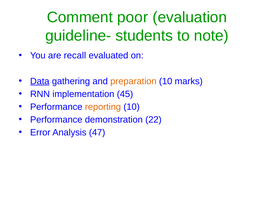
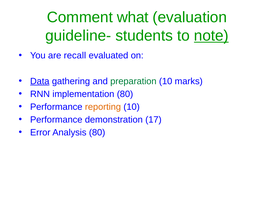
poor: poor -> what (133, 17)
note underline: none -> present (211, 36)
preparation colour: orange -> green (133, 81)
implementation 45: 45 -> 80 (125, 94)
22: 22 -> 17 (153, 119)
Analysis 47: 47 -> 80 (97, 132)
